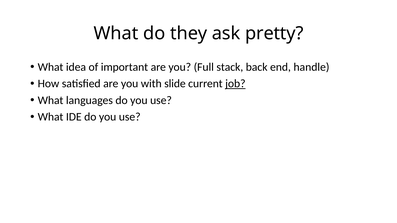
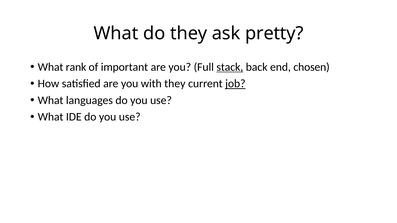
idea: idea -> rank (76, 67)
stack underline: none -> present (230, 67)
handle: handle -> chosen (312, 67)
with slide: slide -> they (175, 84)
